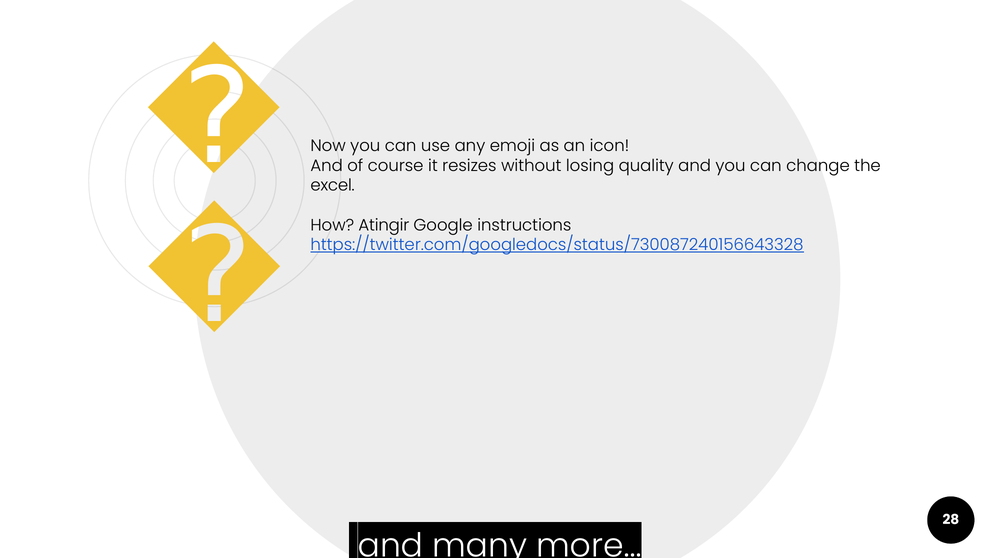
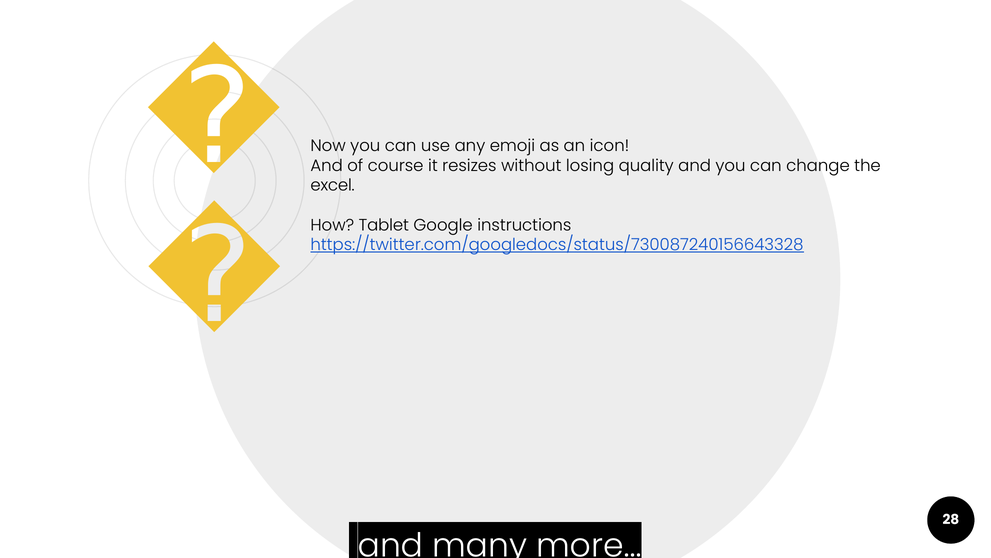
Atingir: Atingir -> Tablet (384, 225)
